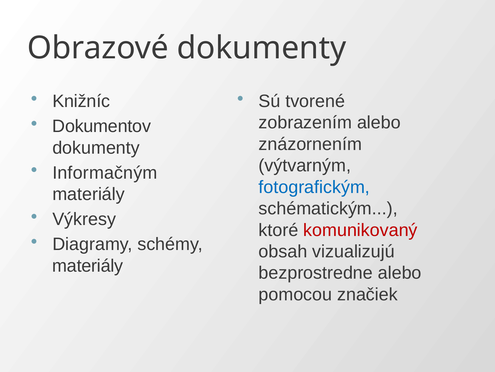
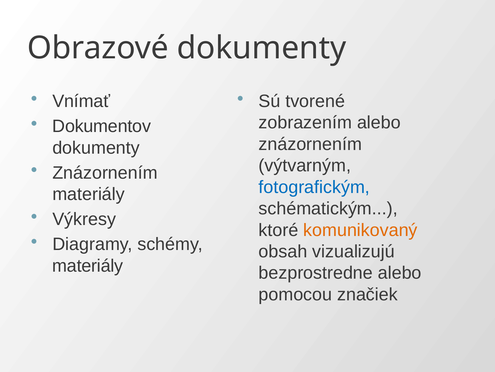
Knižníc: Knižníc -> Vnímať (81, 101)
Informačným: Informačným -> Znázornením (105, 172)
komunikovaný colour: red -> orange (360, 230)
